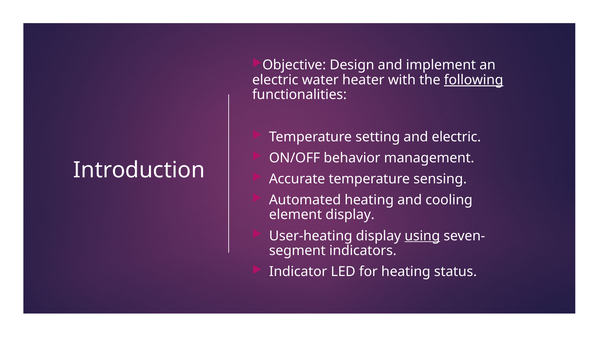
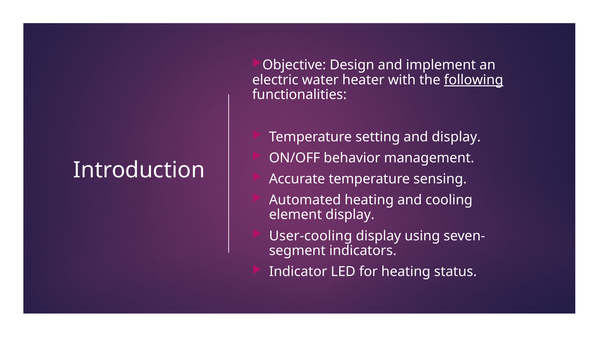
and electric: electric -> display (456, 137)
User-heating: User-heating -> User-cooling (311, 236)
using underline: present -> none (422, 236)
